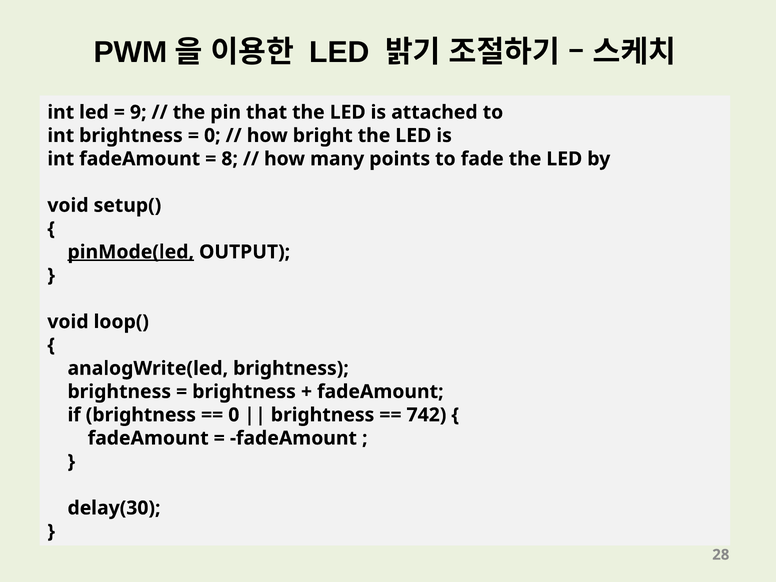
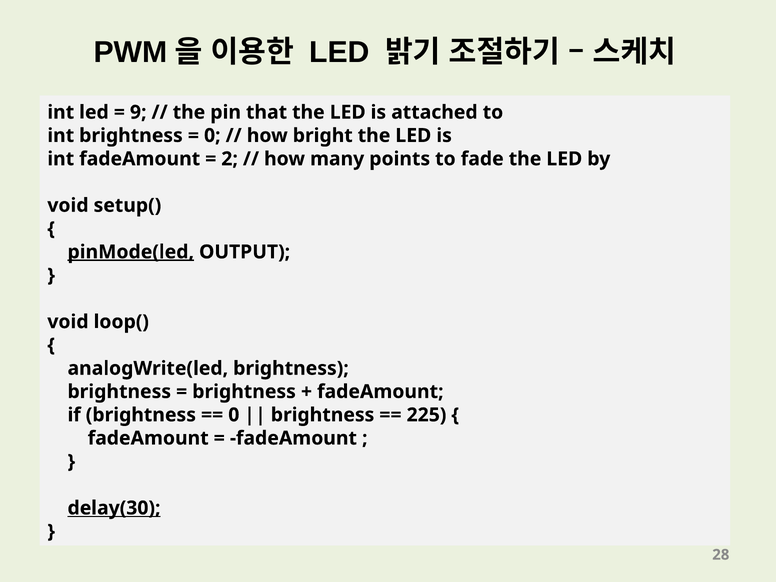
8: 8 -> 2 (230, 159)
742: 742 -> 225 (426, 415)
delay(30 underline: none -> present (114, 508)
